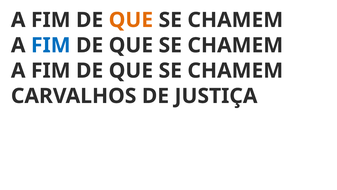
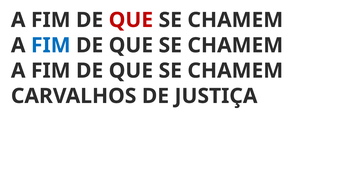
QUE colour: orange -> red (131, 20)
